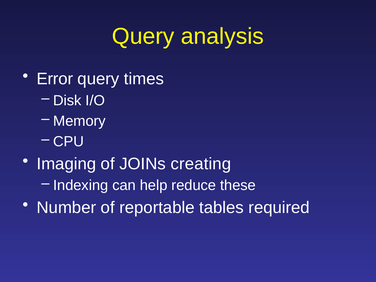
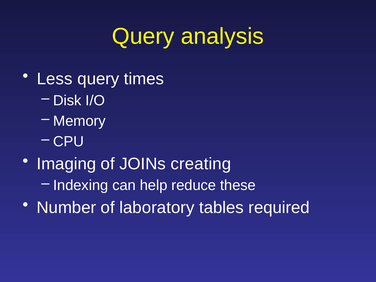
Error: Error -> Less (55, 79)
reportable: reportable -> laboratory (157, 208)
